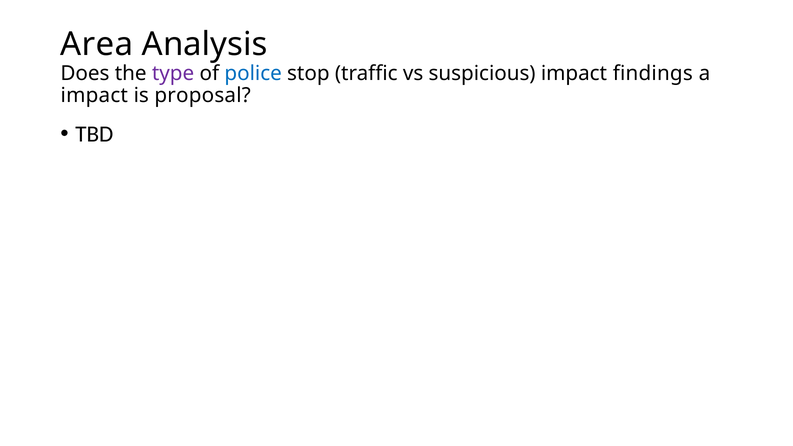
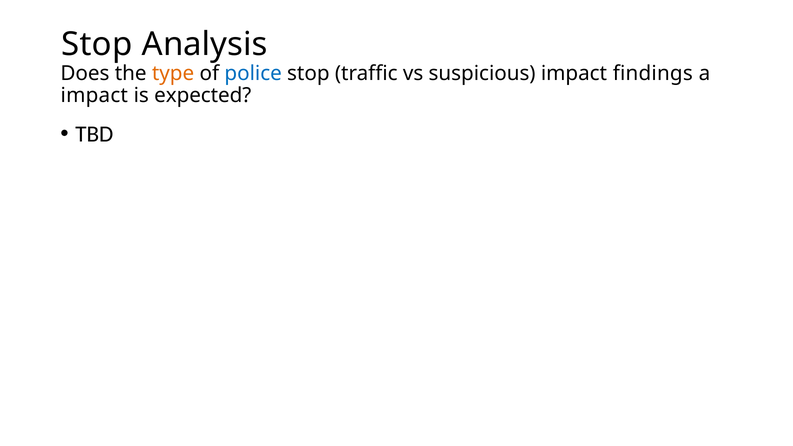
Area: Area -> Stop (97, 44)
type colour: purple -> orange (173, 73)
proposal: proposal -> expected (203, 96)
